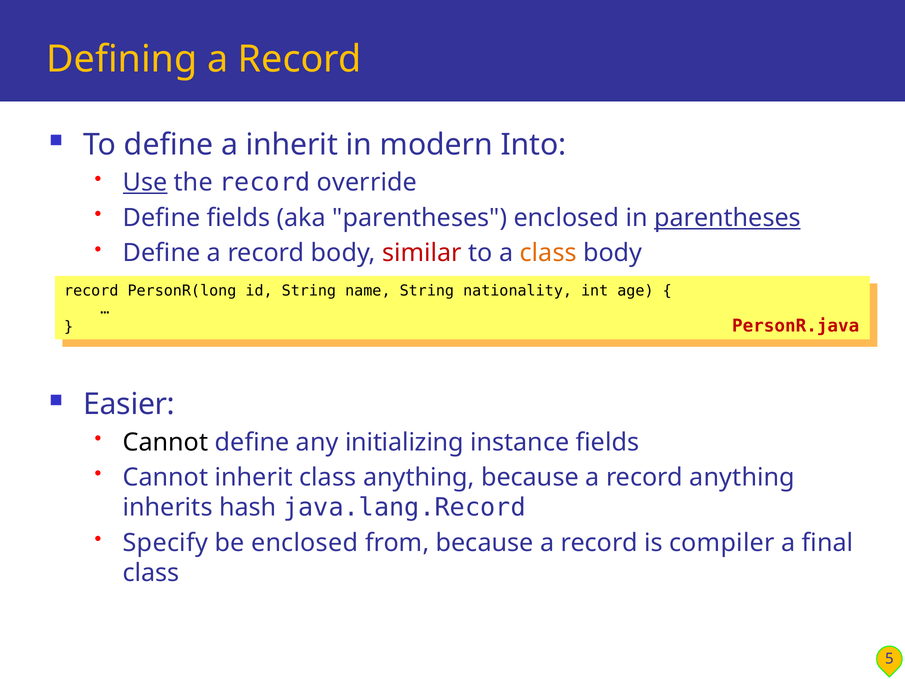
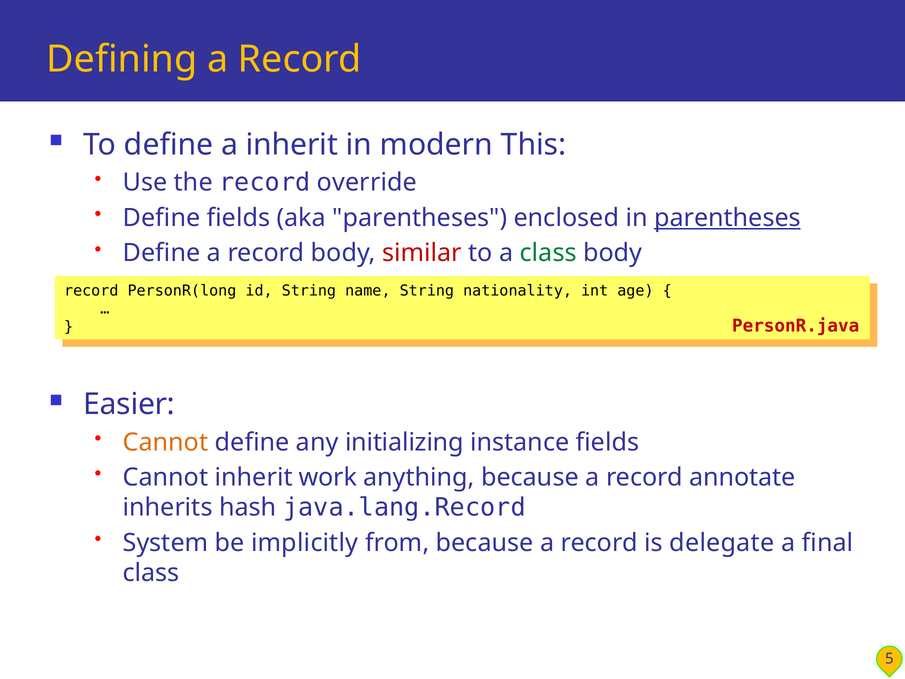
Into: Into -> This (534, 145)
Use underline: present -> none (145, 183)
class colour: orange -> green (548, 253)
Cannot colour: black -> orange (166, 442)
inherit class: class -> work (328, 477)
record anything: anything -> annotate (742, 477)
Specify: Specify -> System (166, 543)
be enclosed: enclosed -> implicitly (305, 543)
compiler: compiler -> delegate (722, 543)
